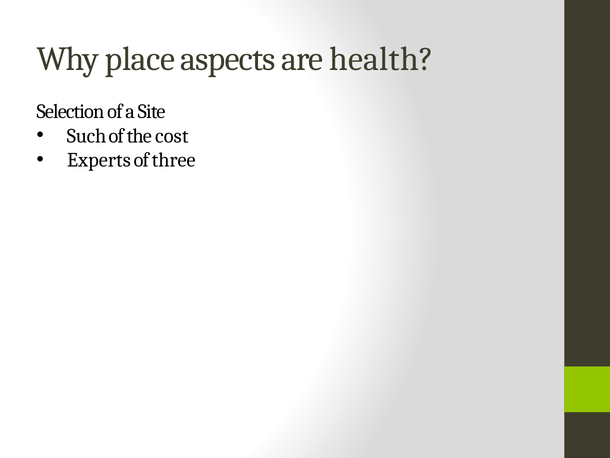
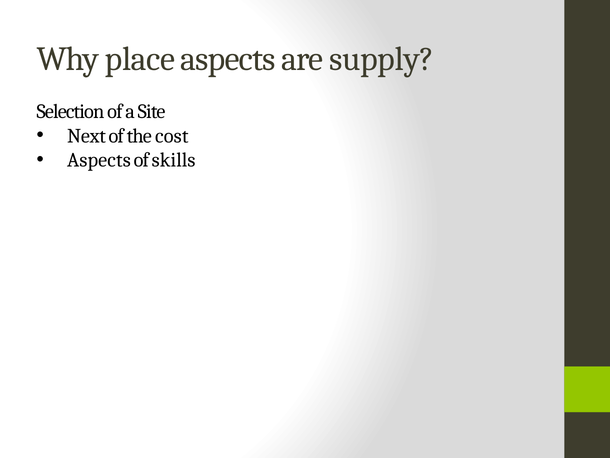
health: health -> supply (381, 59)
Such: Such -> Next (87, 136)
Experts: Experts -> Aspects (99, 160)
three: three -> skills (174, 160)
